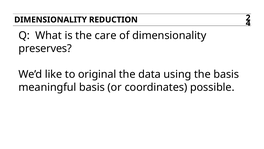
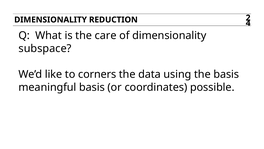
preserves: preserves -> subspace (45, 48)
original: original -> corners (97, 74)
